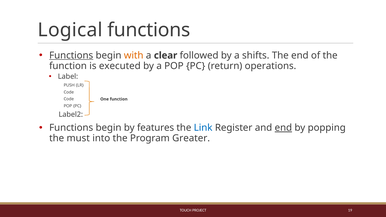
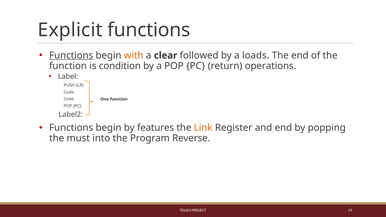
Logical: Logical -> Explicit (70, 30)
shifts: shifts -> loads (256, 55)
executed: executed -> condition (120, 66)
Link colour: blue -> orange (203, 128)
end underline: present -> none (283, 128)
Greater: Greater -> Reverse (191, 138)
